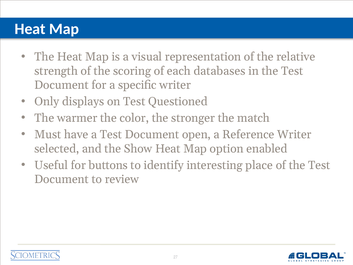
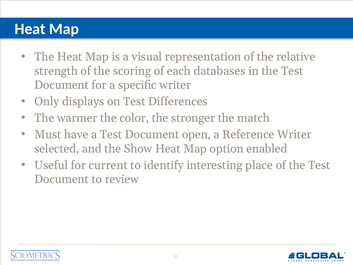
Questioned: Questioned -> Differences (178, 101)
buttons: buttons -> current (108, 165)
